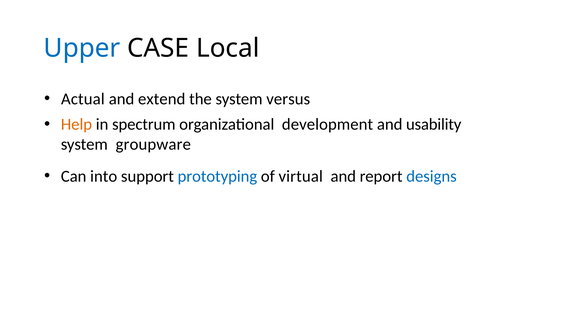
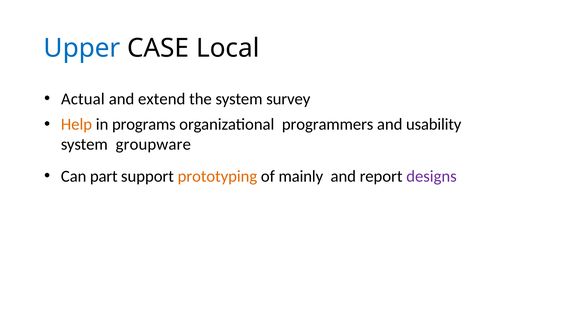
versus: versus -> survey (288, 99)
spectrum: spectrum -> programs (144, 124)
development: development -> programmers (328, 124)
into: into -> part (104, 176)
prototyping colour: blue -> orange (217, 176)
virtual: virtual -> mainly (301, 176)
designs colour: blue -> purple (432, 176)
